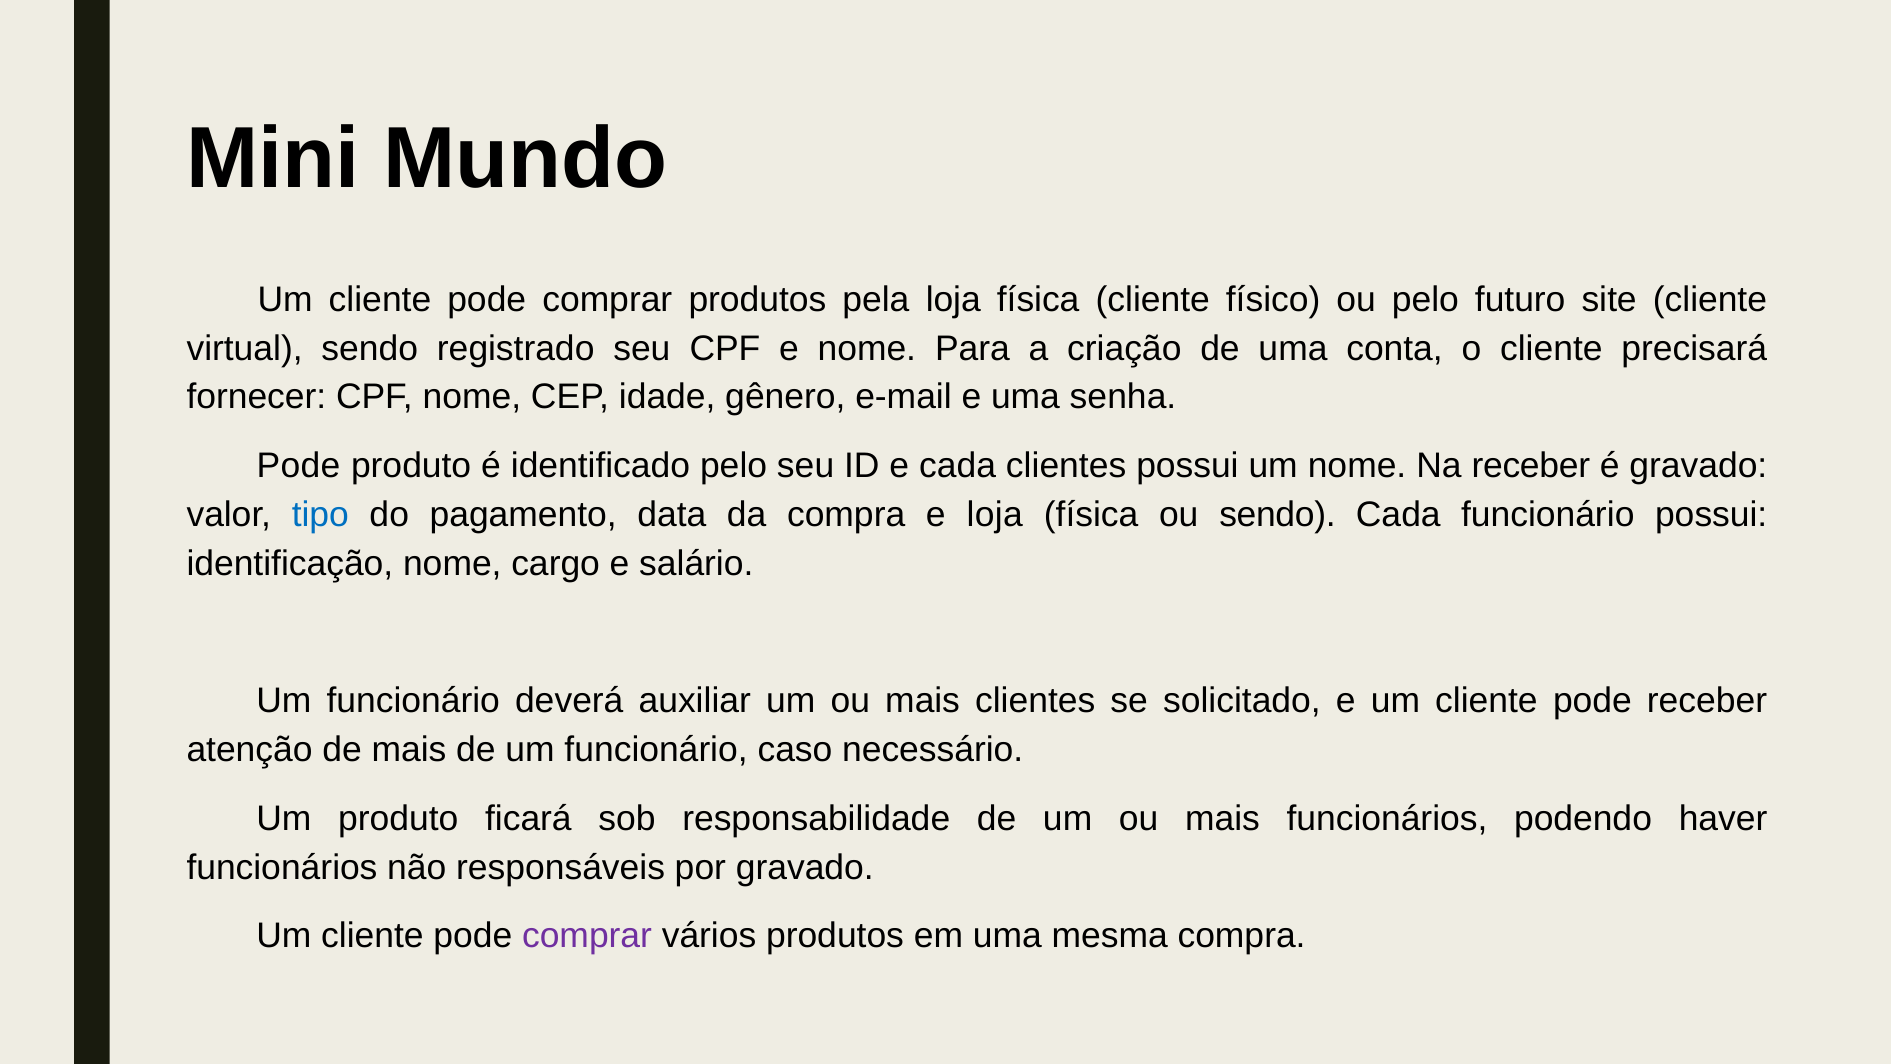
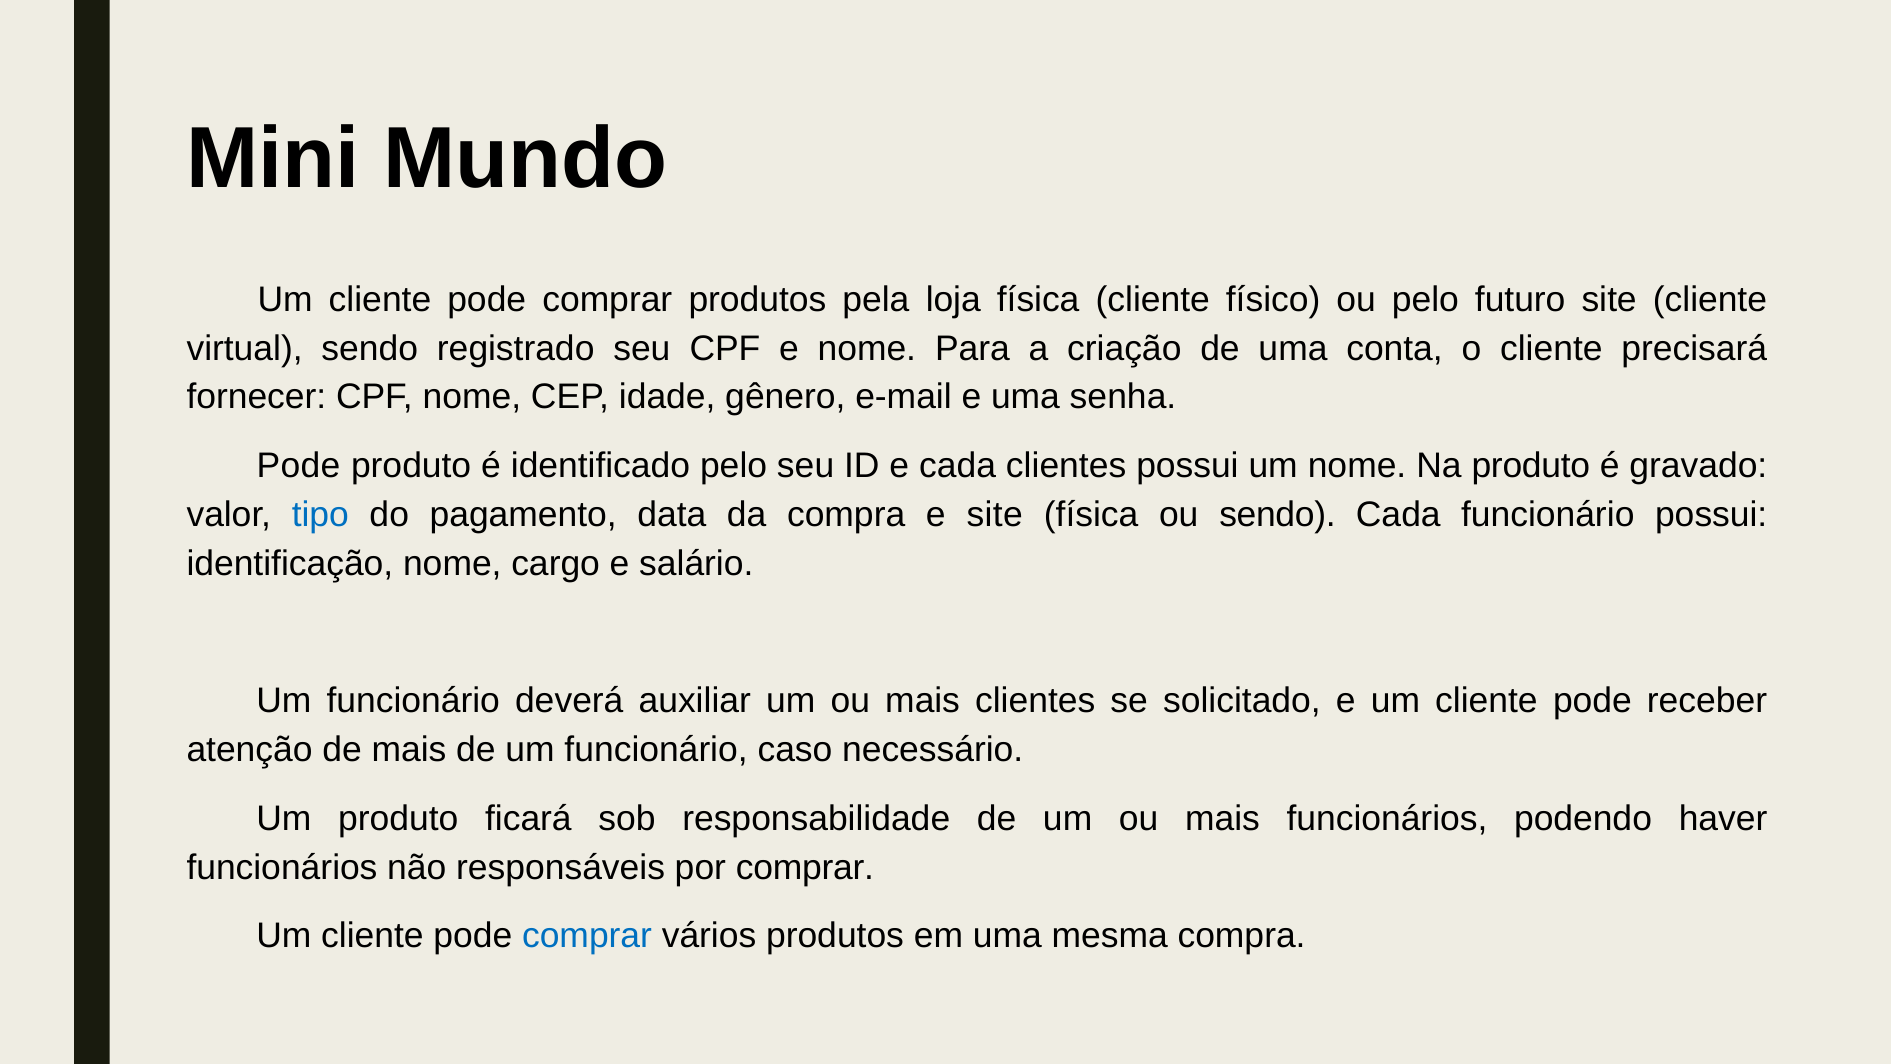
Na receber: receber -> produto (1531, 466)
e loja: loja -> site (995, 515)
por gravado: gravado -> comprar (805, 867)
comprar colour: purple -> blue (587, 936)
